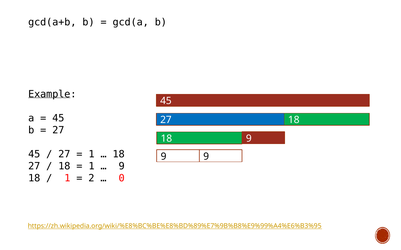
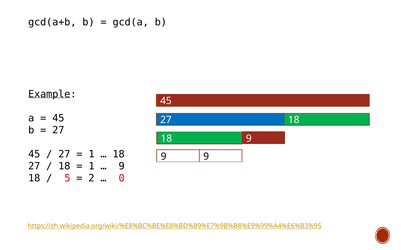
1: 1 -> 5 (67, 178)
